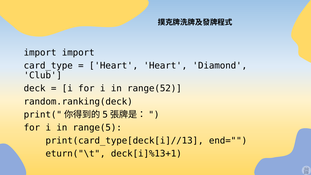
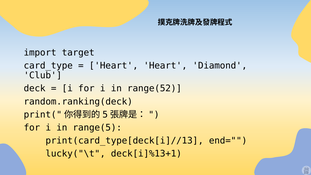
import import: import -> target (78, 53)
eturn("\t: eturn("\t -> lucky("\t (75, 154)
